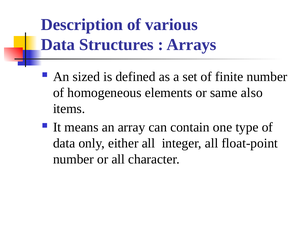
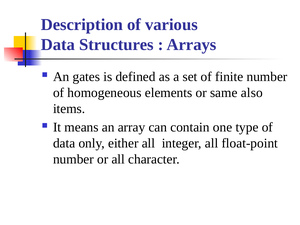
sized: sized -> gates (86, 77)
